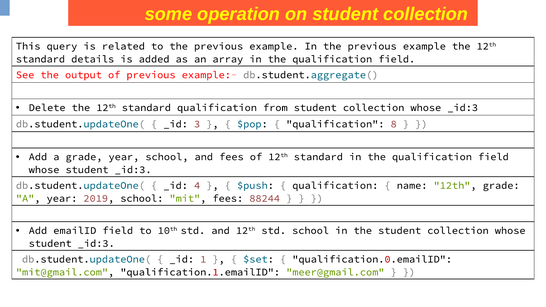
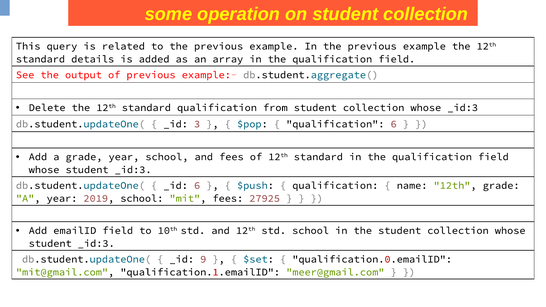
qualification 8: 8 -> 6 (394, 124)
4: 4 -> 6 (197, 186)
88244: 88244 -> 27925 (265, 198)
1: 1 -> 9 (203, 259)
